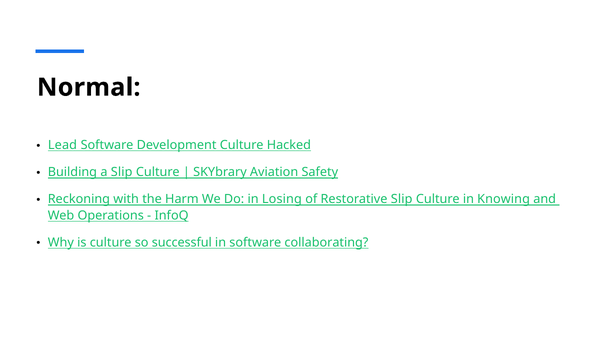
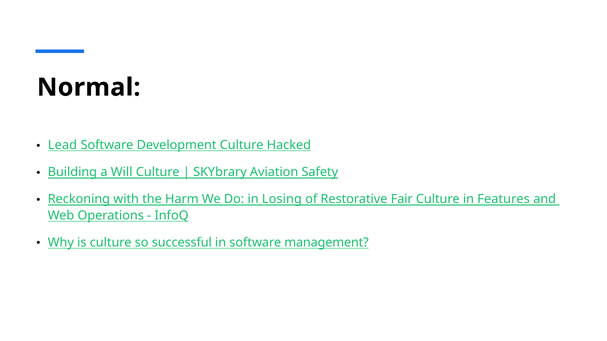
a Slip: Slip -> Will (122, 172)
Restorative Slip: Slip -> Fair (402, 200)
Knowing: Knowing -> Features (504, 200)
collaborating: collaborating -> management (326, 243)
